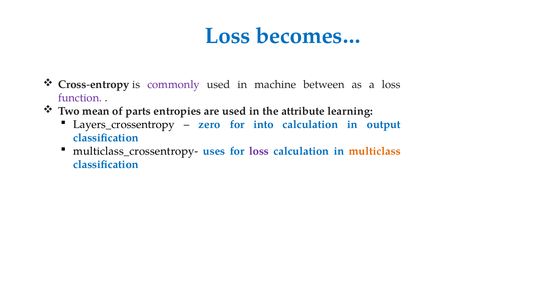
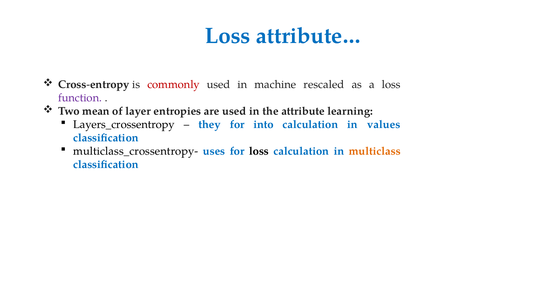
becomes…: becomes… -> attribute… (309, 36)
commonly colour: purple -> red (174, 84)
between: between -> rescaled (324, 84)
parts: parts -> layer (138, 111)
zero: zero -> they (210, 124)
output: output -> values (384, 124)
loss colour: purple -> black (259, 151)
